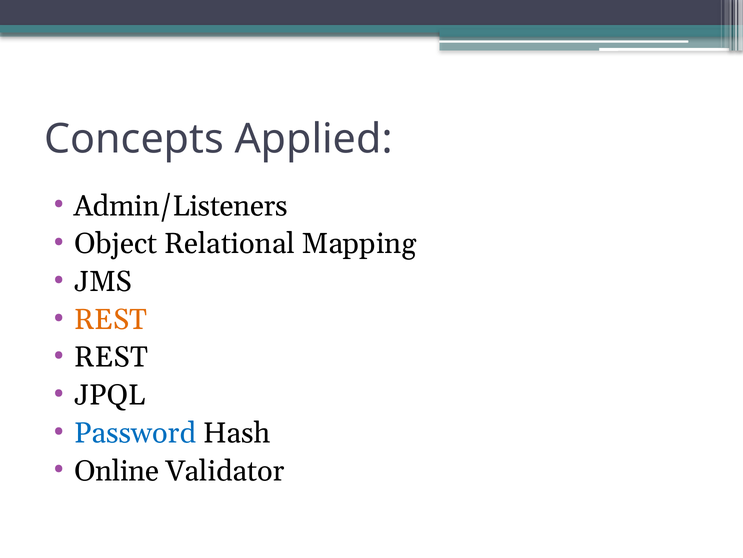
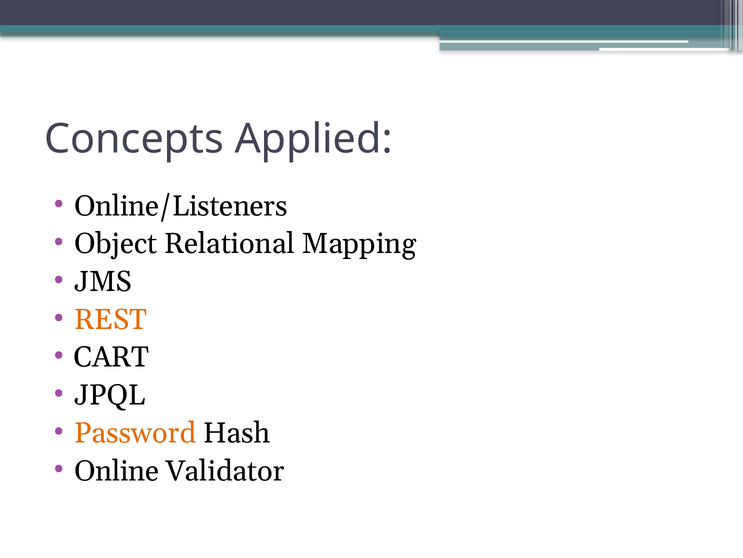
Admin/Listeners: Admin/Listeners -> Online/Listeners (181, 206)
REST: REST -> CART (111, 357)
Password colour: blue -> orange (135, 433)
